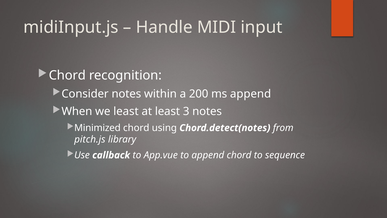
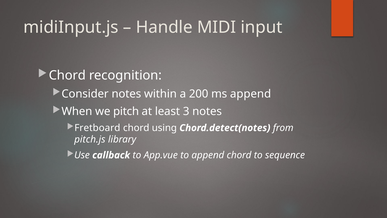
we least: least -> pitch (126, 111)
Minimized: Minimized -> Fretboard (97, 128)
